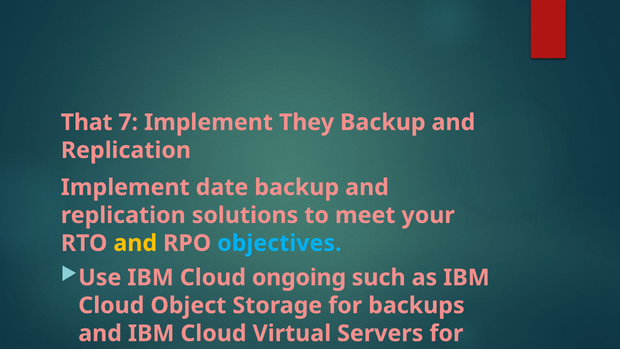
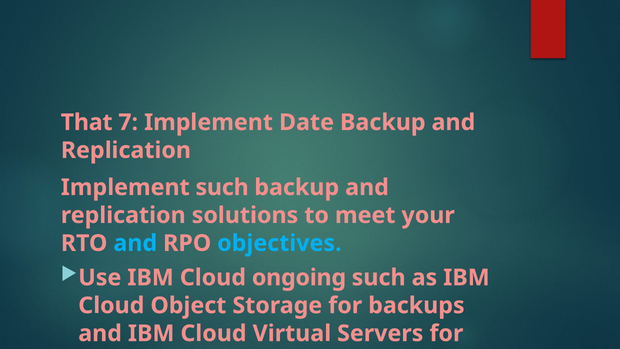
They: They -> Date (306, 122)
Implement date: date -> such (222, 187)
and colour: yellow -> light blue (135, 243)
